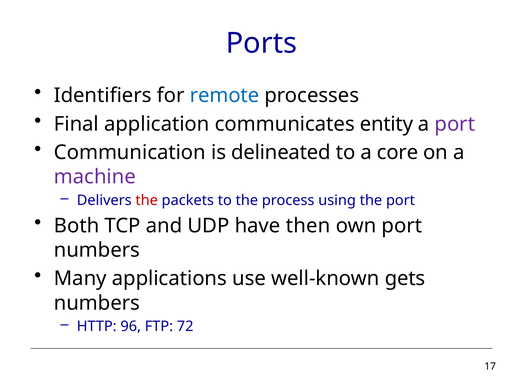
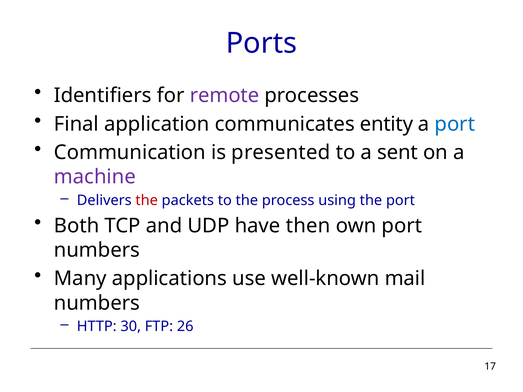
remote colour: blue -> purple (225, 96)
port colour: purple -> blue (455, 124)
delineated: delineated -> presented (281, 153)
core: core -> sent (398, 153)
gets: gets -> mail (405, 279)
96: 96 -> 30 (131, 327)
72: 72 -> 26 (185, 327)
